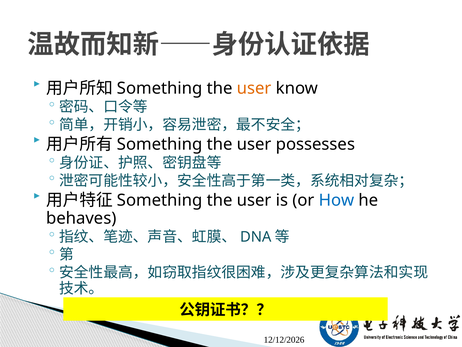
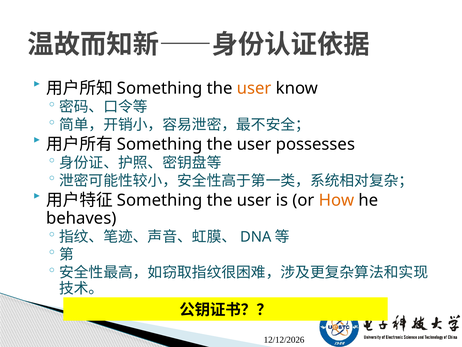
How colour: blue -> orange (336, 200)
